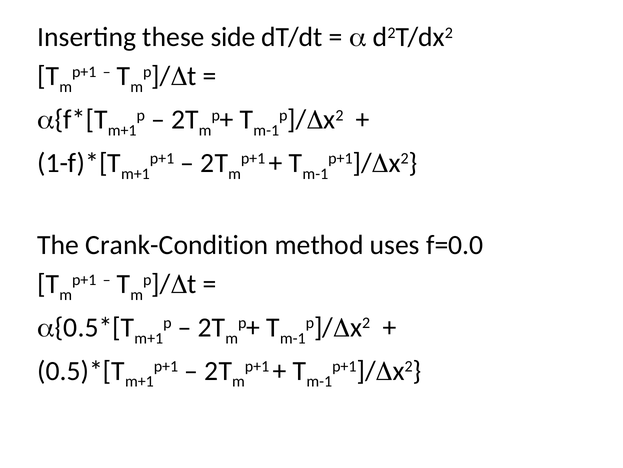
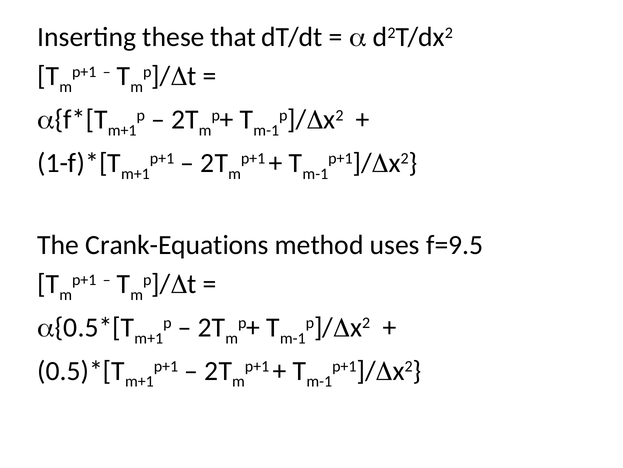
side: side -> that (233, 37)
Crank-Condition: Crank-Condition -> Crank-Equations (177, 245)
f=0.0: f=0.0 -> f=9.5 (455, 245)
